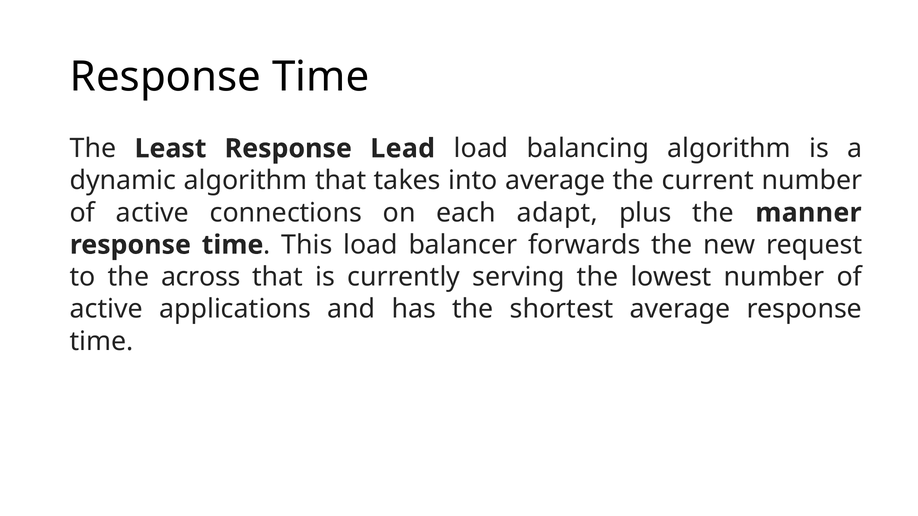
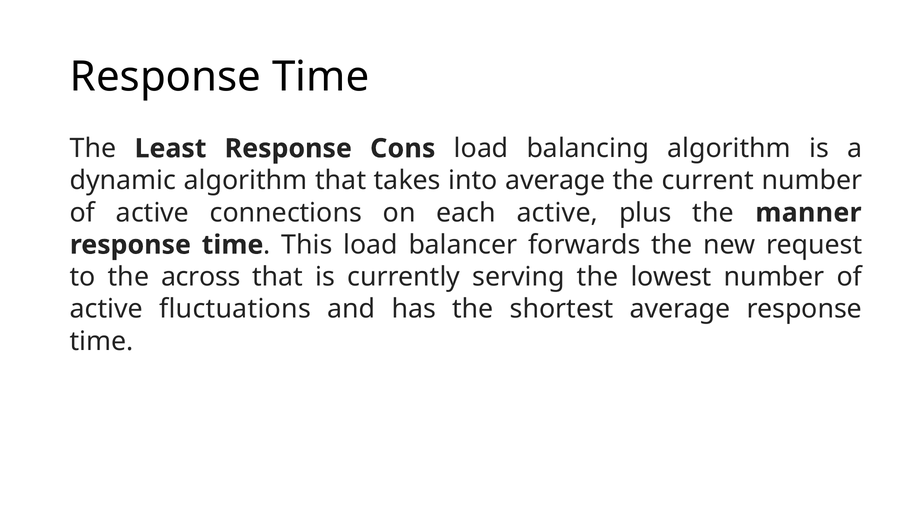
Lead: Lead -> Cons (403, 149)
each adapt: adapt -> active (557, 213)
applications: applications -> fluctuations (235, 309)
